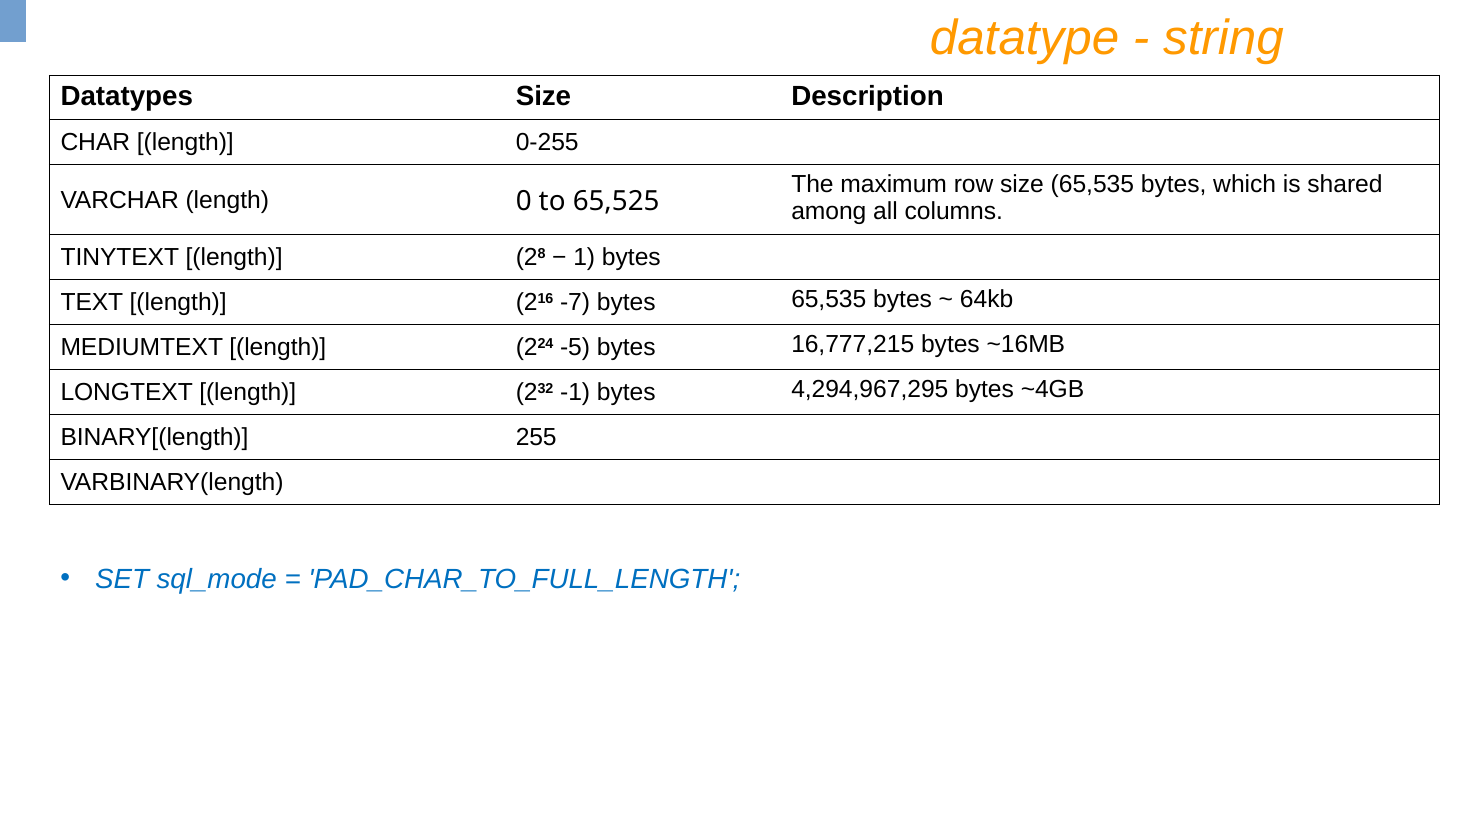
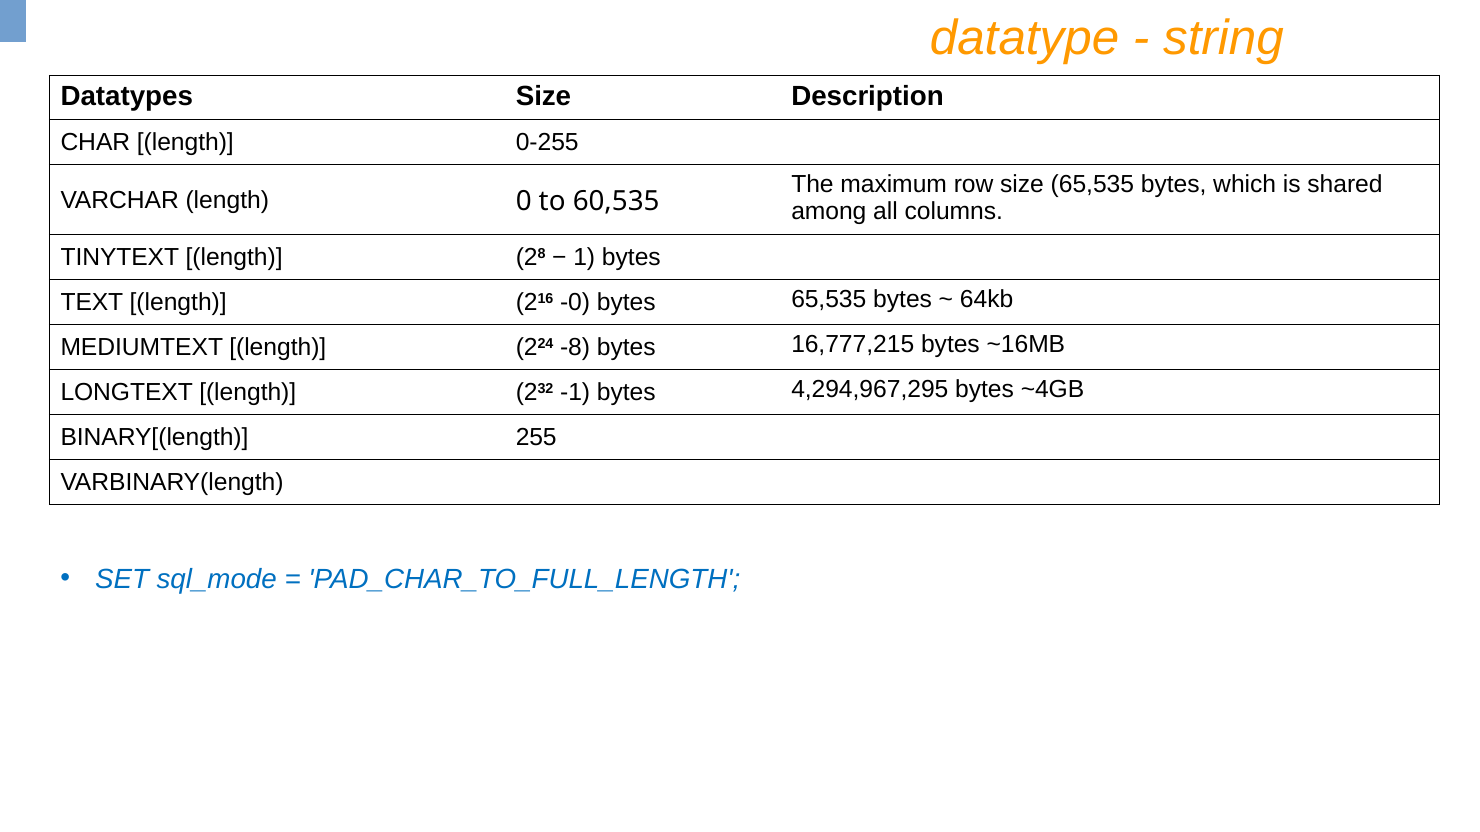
65,525: 65,525 -> 60,535 (616, 201)
-7: -7 -> -0 (575, 303)
-5: -5 -> -8 (575, 348)
